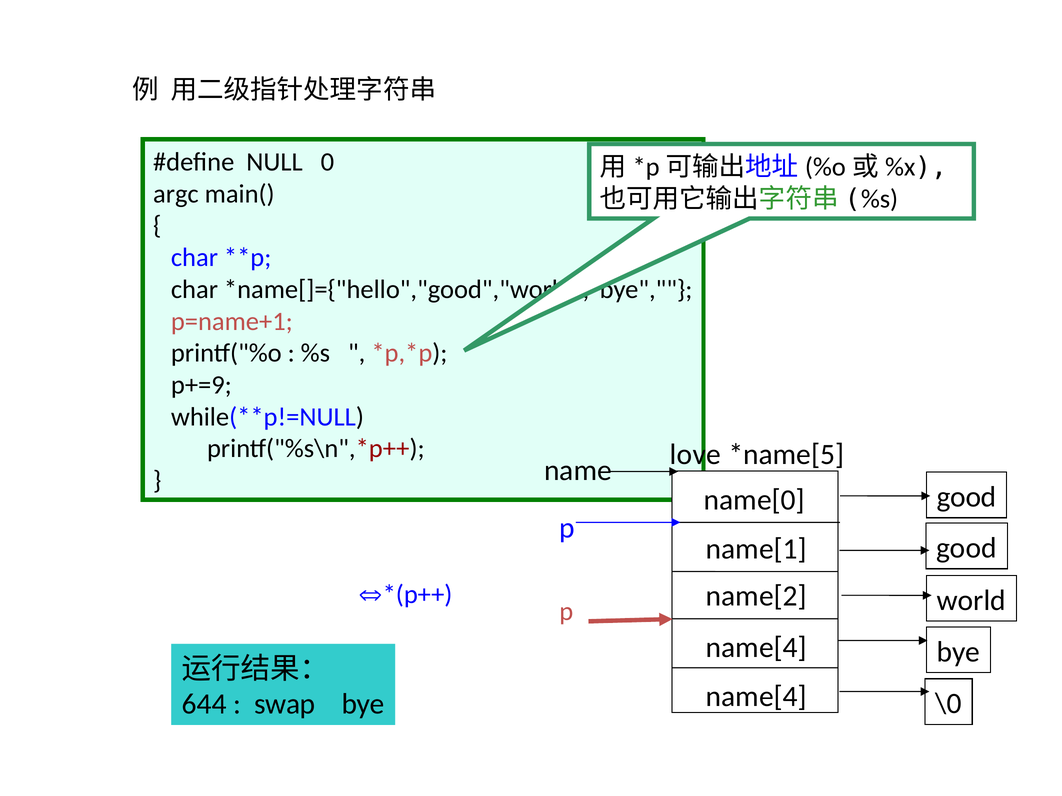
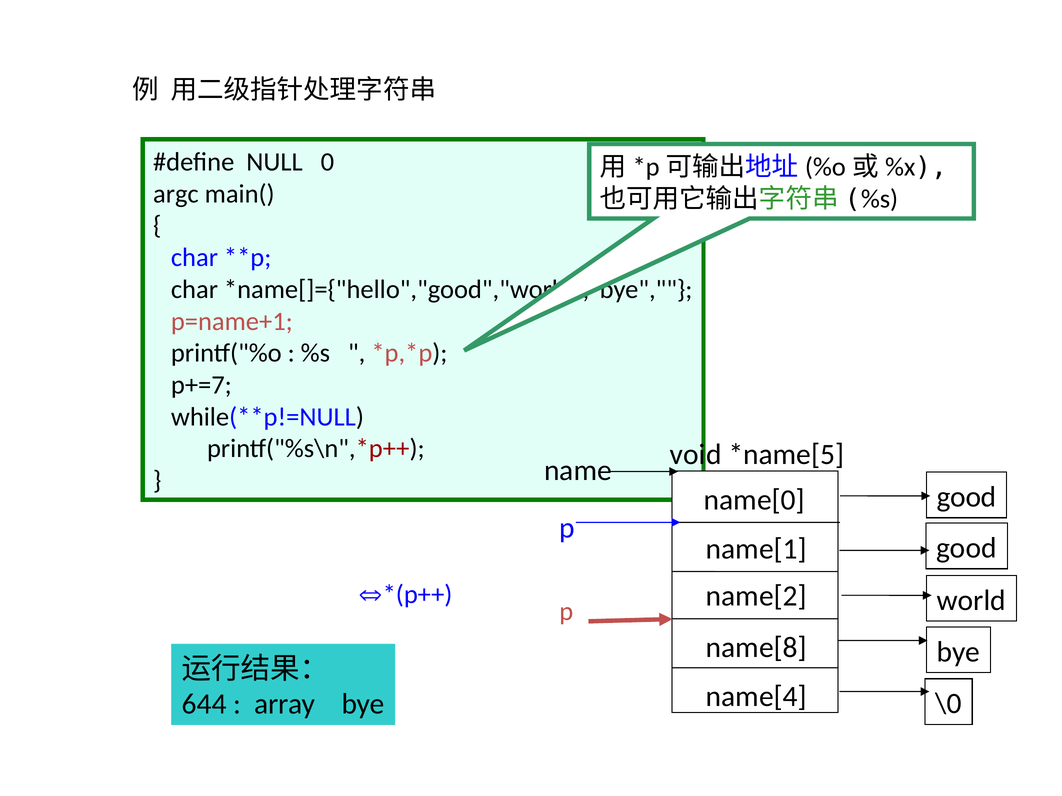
p+=9: p+=9 -> p+=7 (201, 385)
love: love -> void (696, 455)
name[4: name[4 -> name[8 (756, 648)
swap: swap -> array (285, 705)
